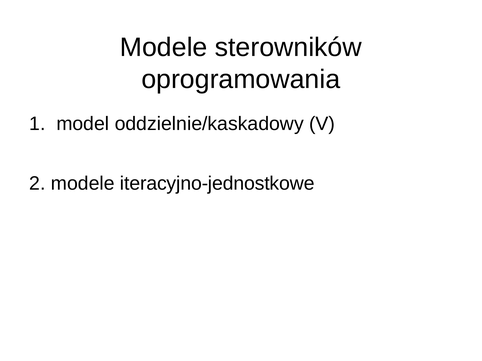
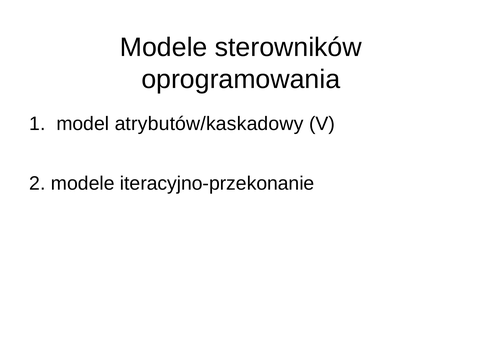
oddzielnie/kaskadowy: oddzielnie/kaskadowy -> atrybutów/kaskadowy (209, 124)
iteracyjno-jednostkowe: iteracyjno-jednostkowe -> iteracyjno-przekonanie (217, 184)
